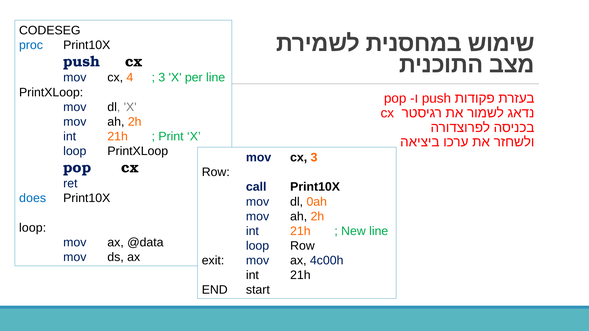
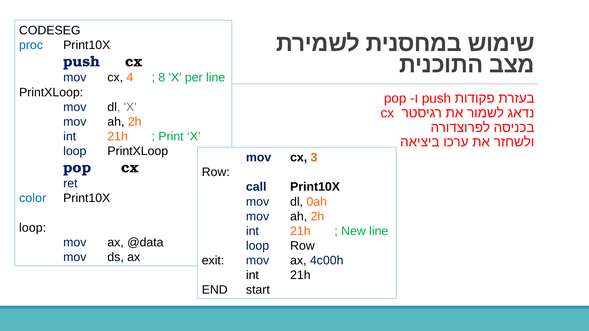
3: 3 -> 8 (162, 78)
does: does -> color (33, 198)
